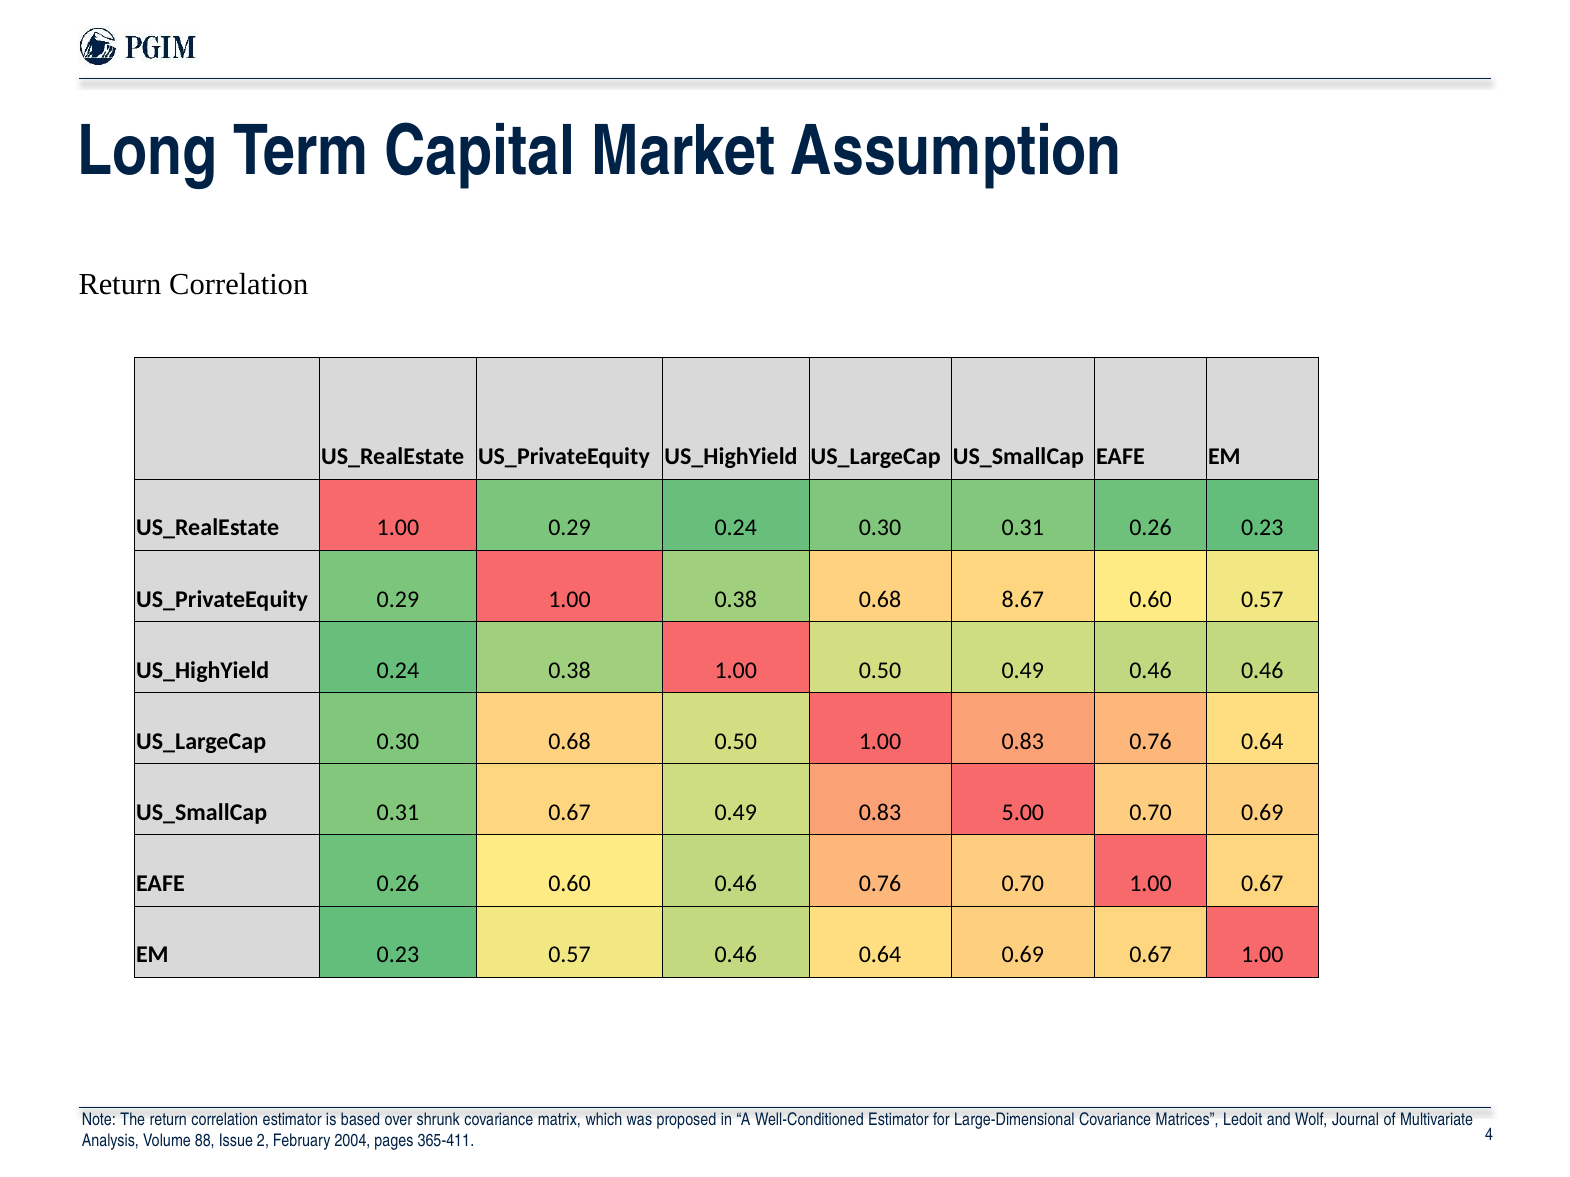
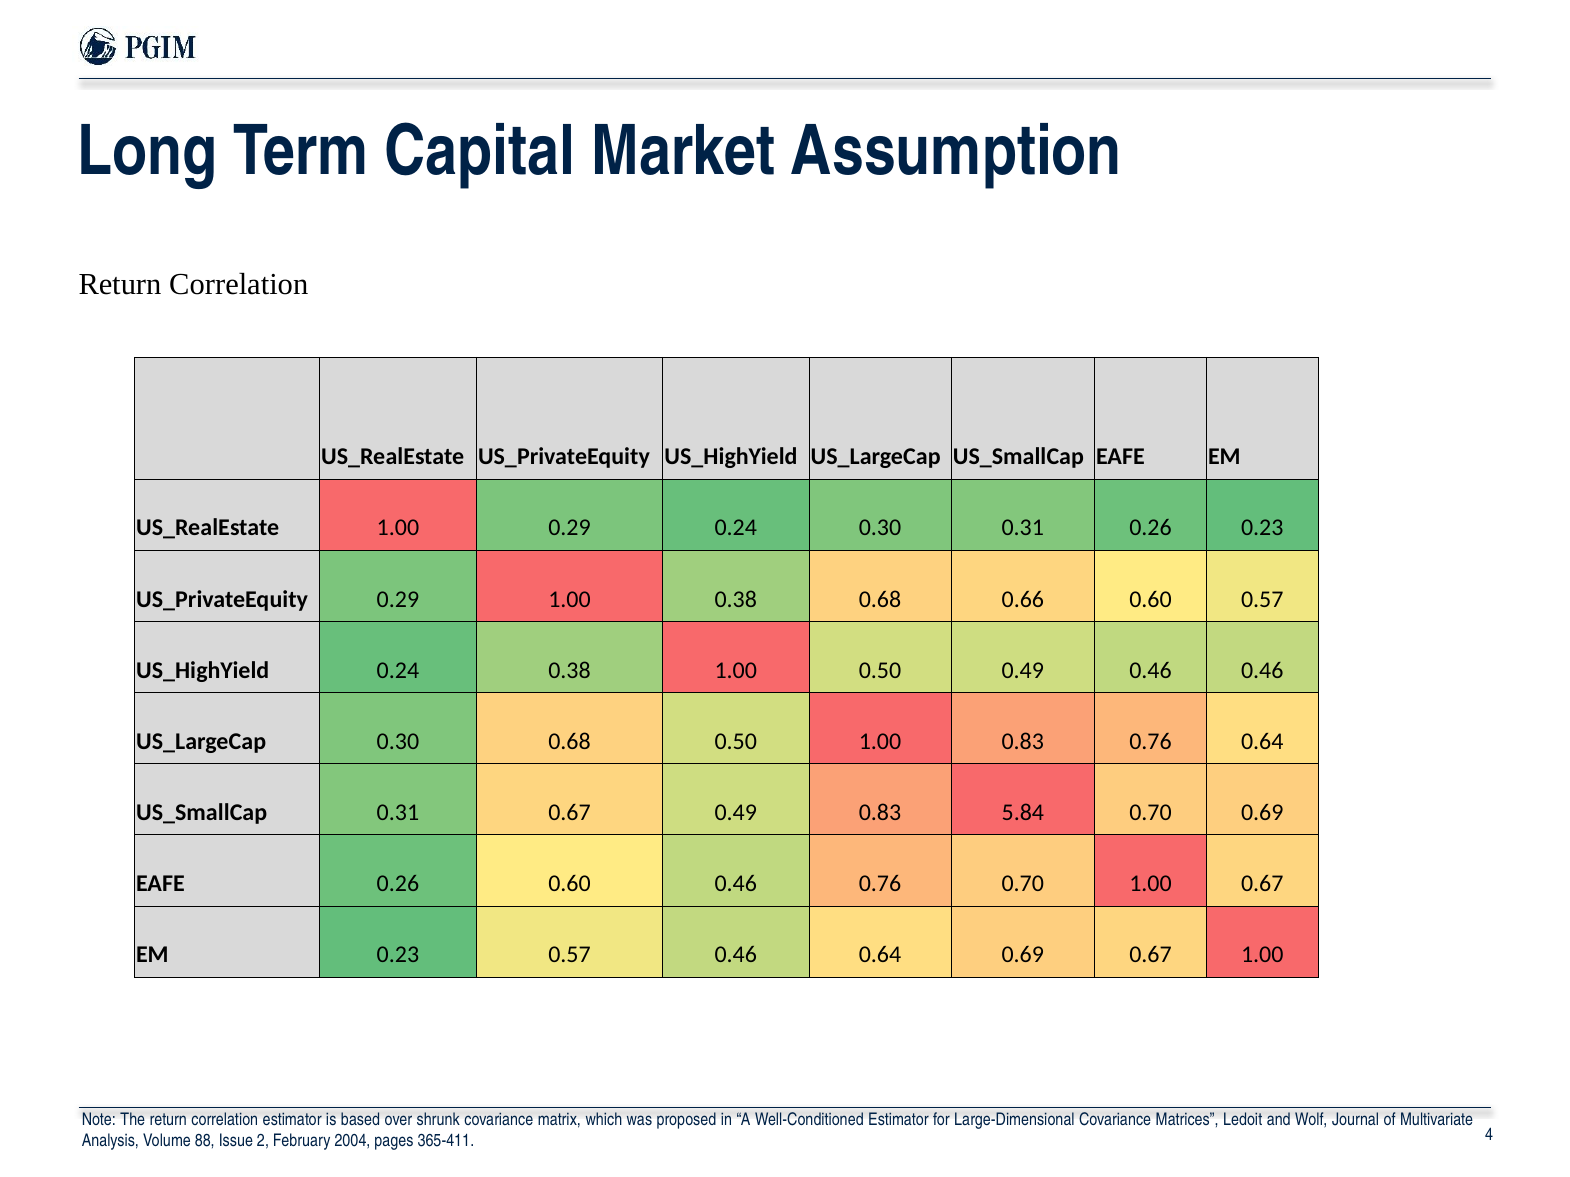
8.67: 8.67 -> 0.66 (1023, 599)
5.00: 5.00 -> 5.84 (1023, 813)
